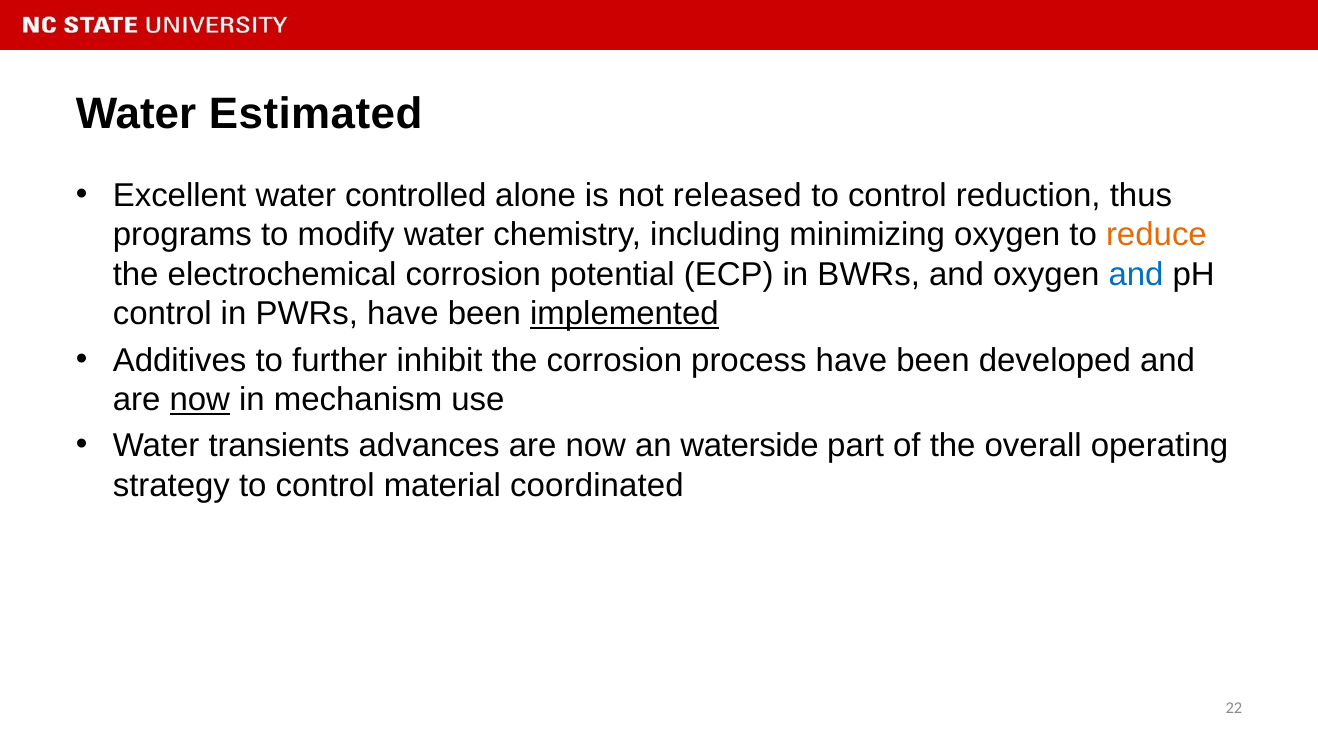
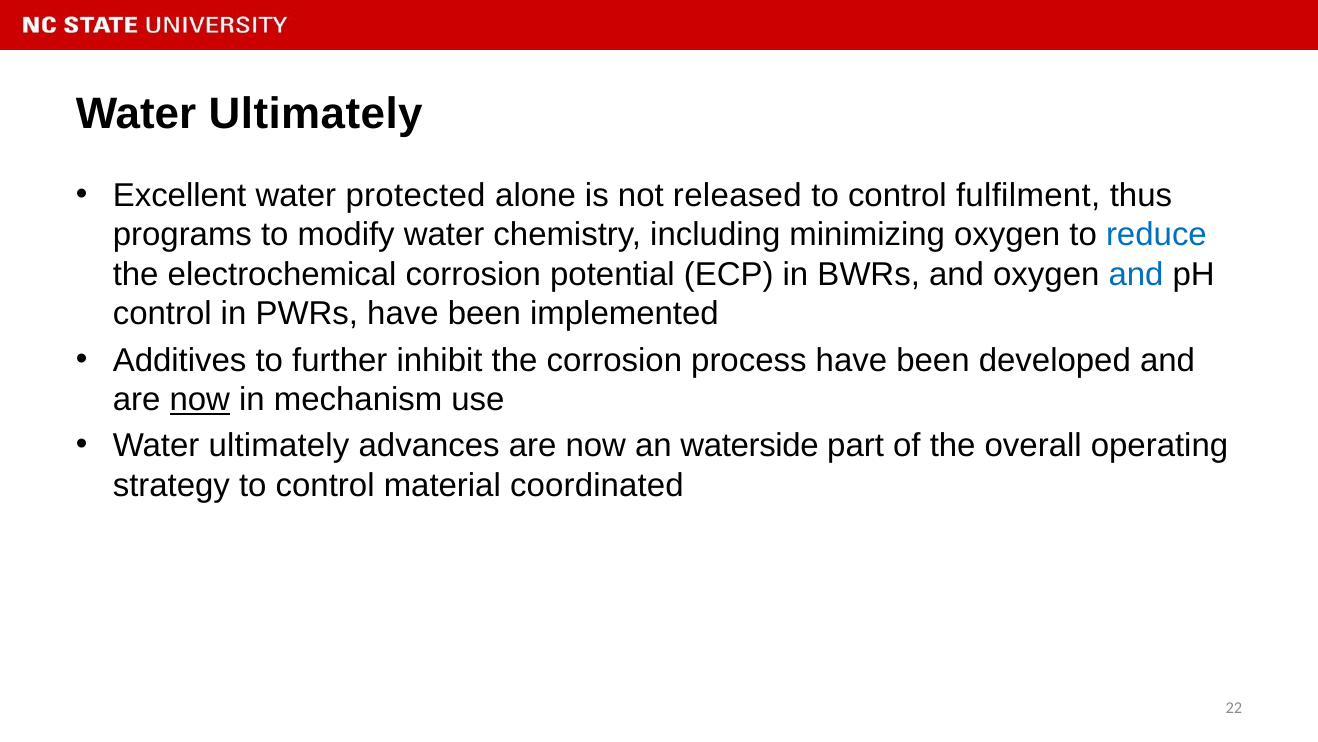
Estimated: Estimated -> Ultimately (316, 113)
controlled: controlled -> protected (416, 195)
reduction: reduction -> fulfilment (1028, 195)
reduce colour: orange -> blue (1156, 235)
implemented underline: present -> none (624, 314)
transients: transients -> ultimately (279, 446)
